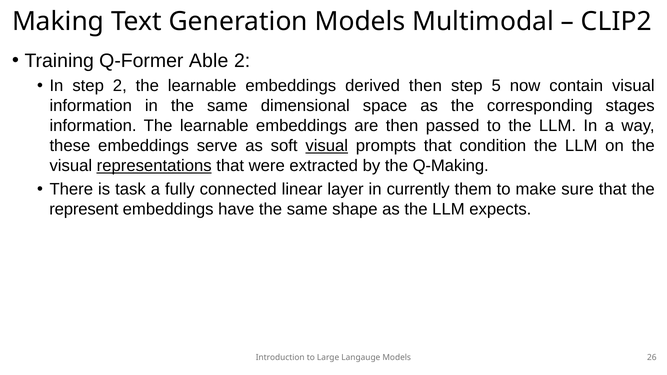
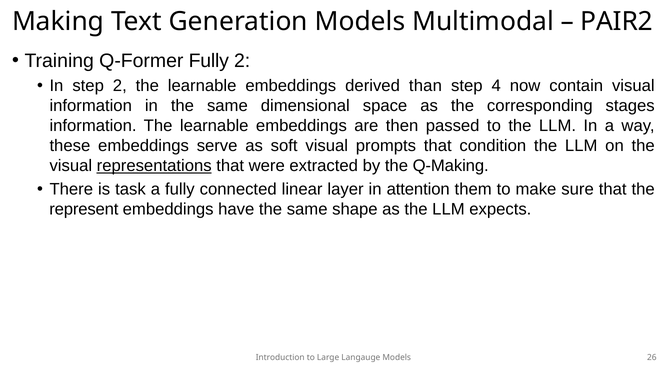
CLIP2: CLIP2 -> PAIR2 (617, 22)
Q-Former Able: Able -> Fully (209, 61)
derived then: then -> than (425, 86)
5: 5 -> 4 (496, 86)
visual underline: present -> none (327, 146)
currently: currently -> attention (418, 190)
